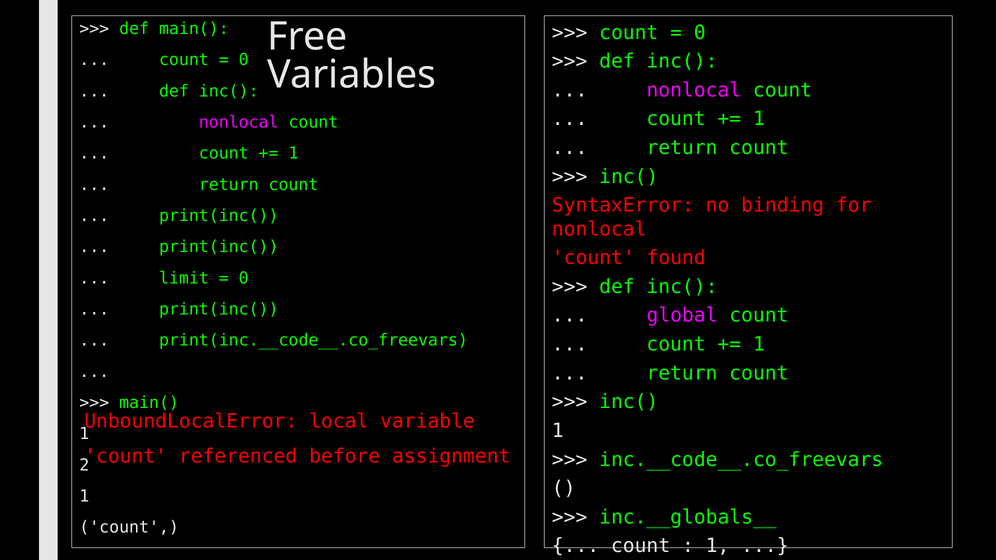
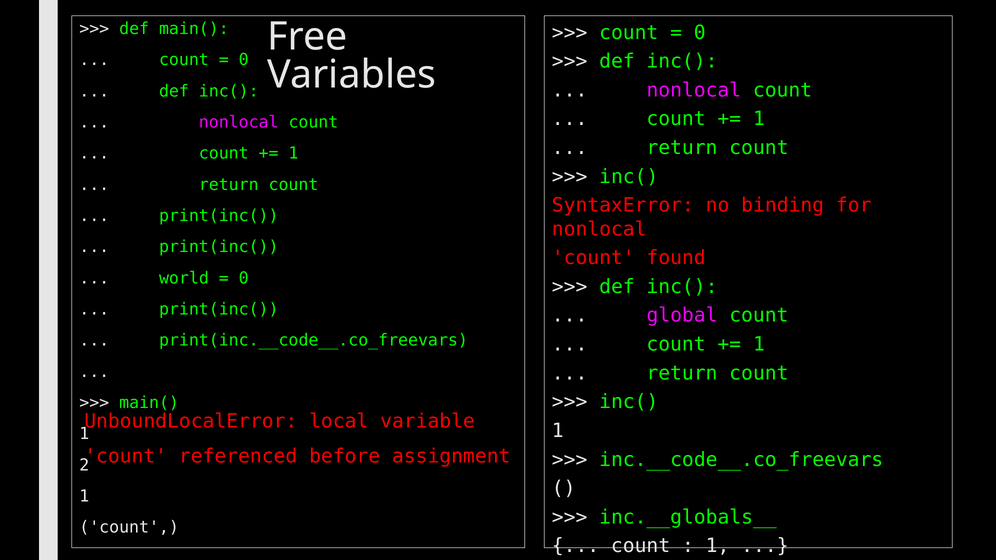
limit: limit -> world (184, 278)
